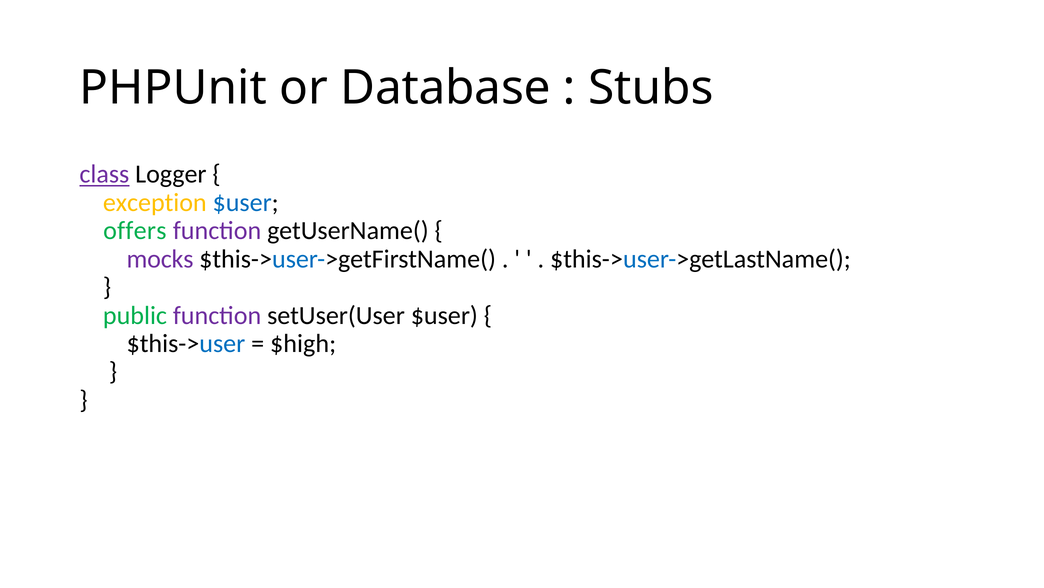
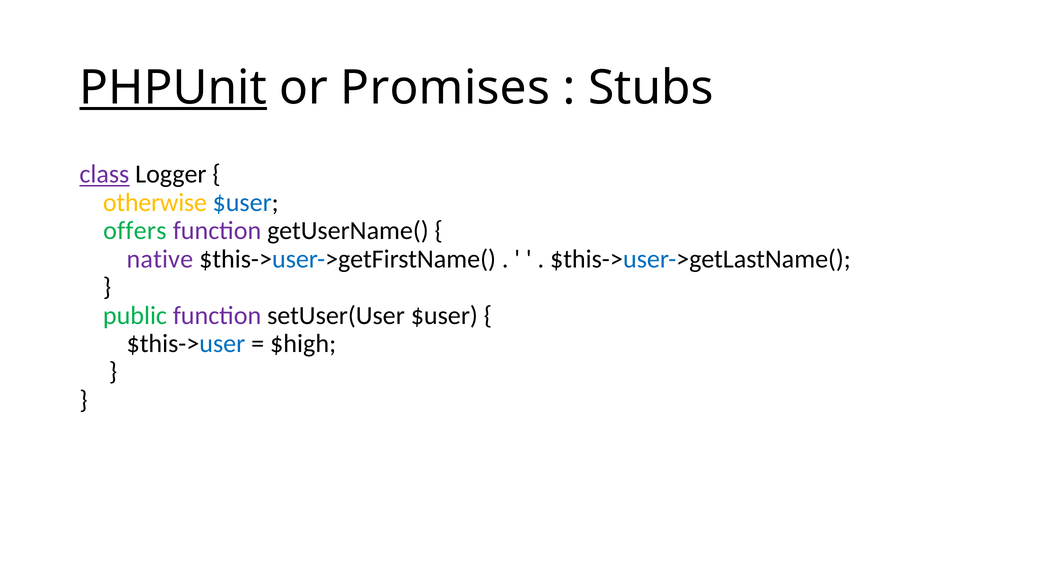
PHPUnit underline: none -> present (173, 88)
Database: Database -> Promises (445, 88)
exception: exception -> otherwise (155, 202)
mocks: mocks -> native (160, 259)
